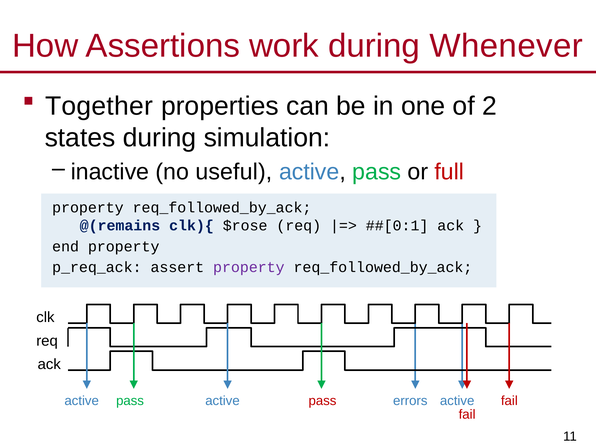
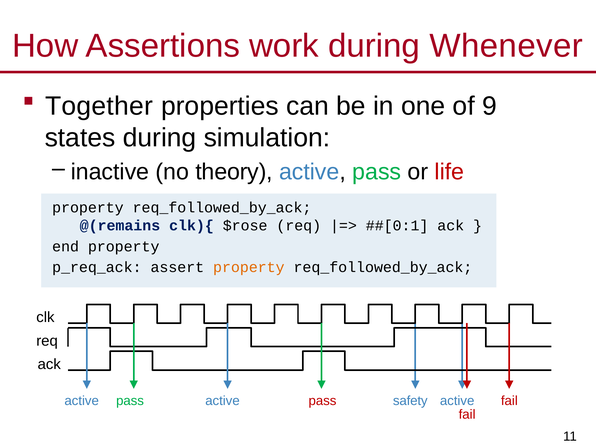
2: 2 -> 9 (489, 106)
useful: useful -> theory (234, 172)
full: full -> life (449, 172)
property colour: purple -> orange (249, 267)
errors: errors -> safety (410, 401)
